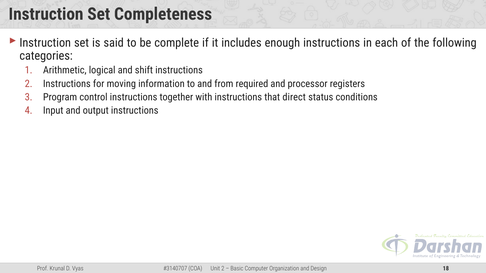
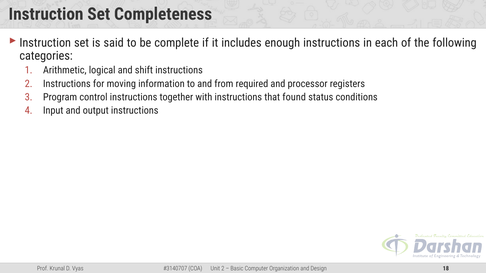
direct: direct -> found (294, 97)
